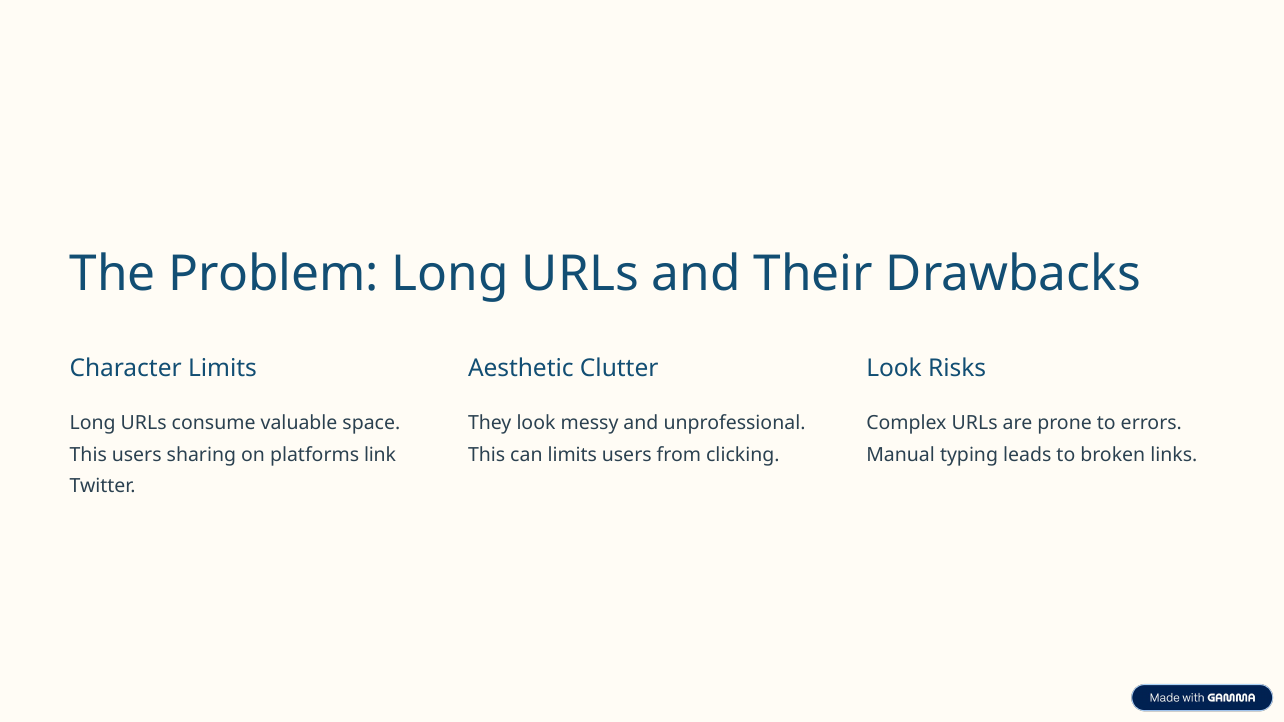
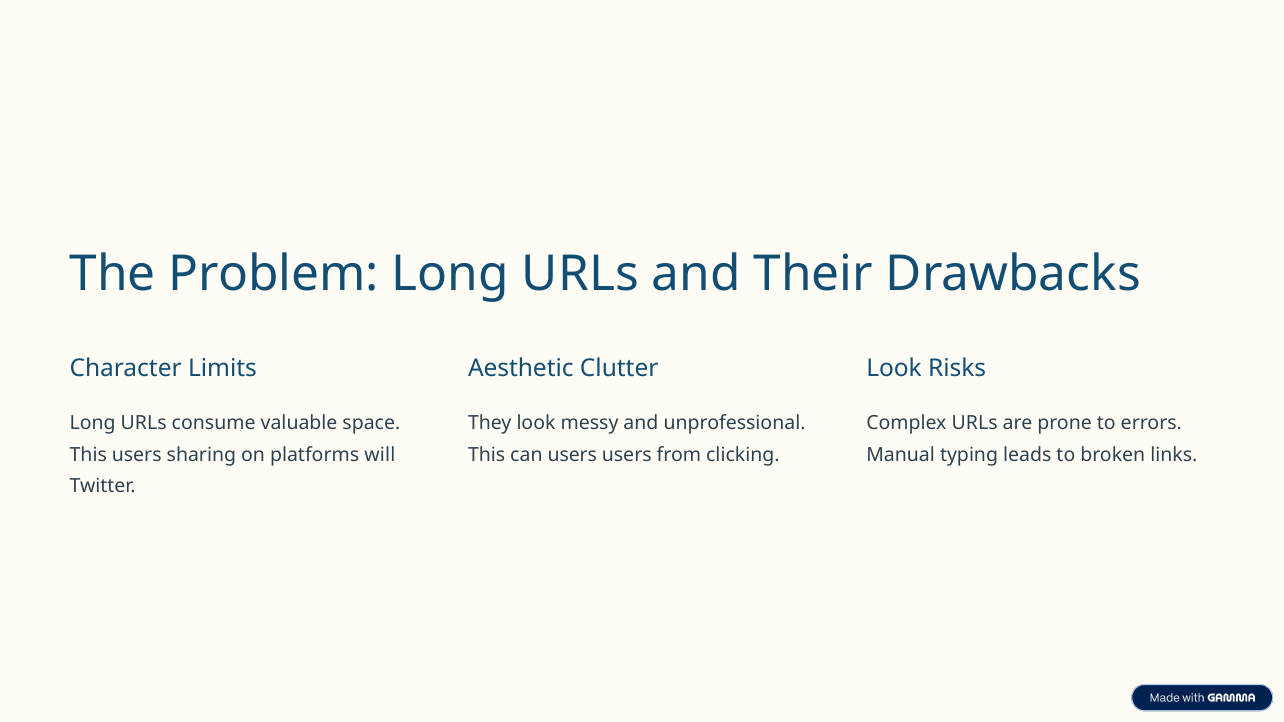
link: link -> will (380, 455)
can limits: limits -> users (572, 455)
